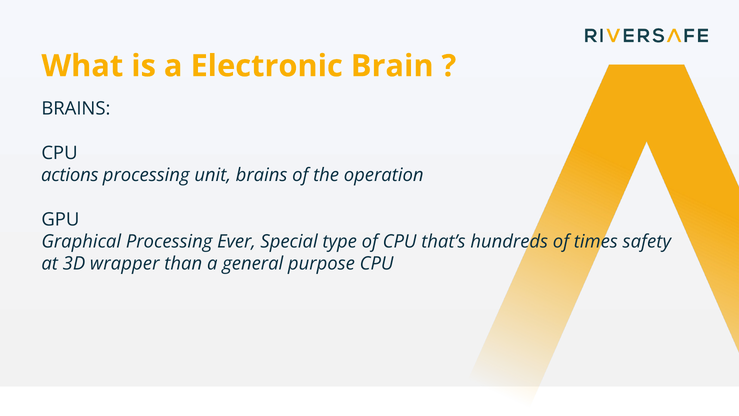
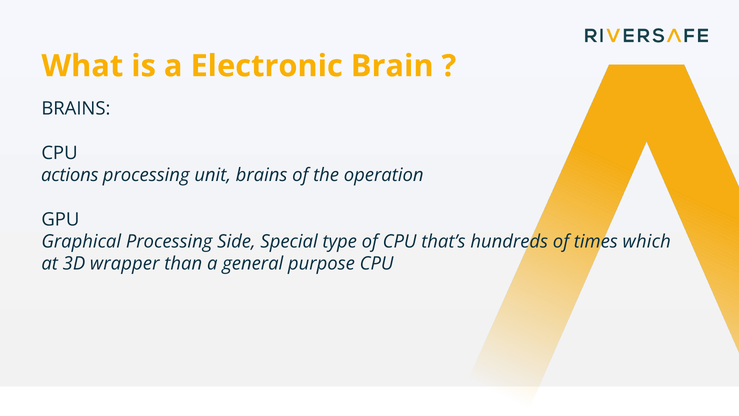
Ever: Ever -> Side (236, 241)
safety: safety -> which (647, 241)
